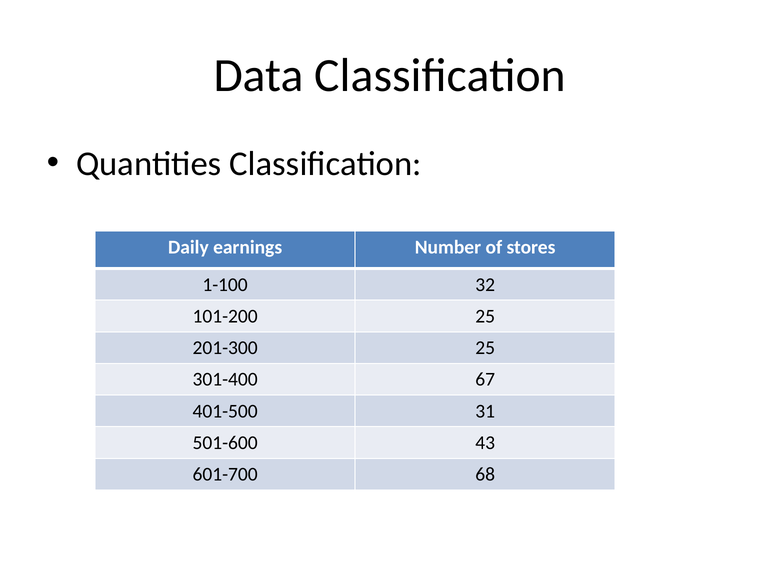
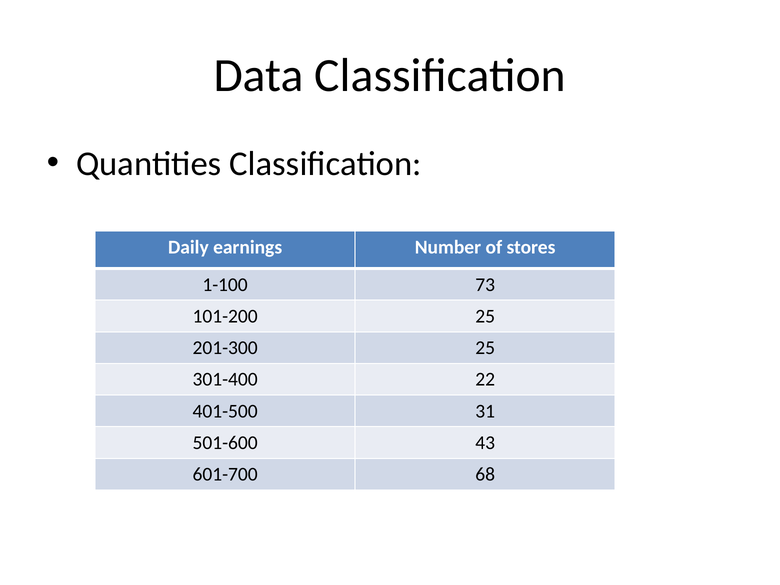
32: 32 -> 73 (485, 285)
67: 67 -> 22 (485, 379)
